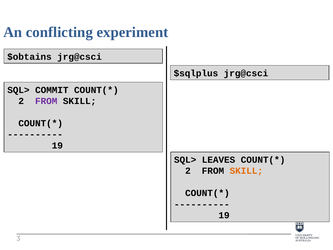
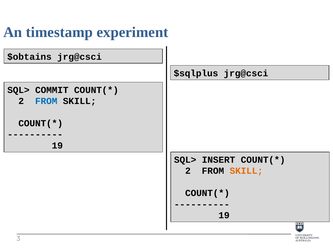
conflicting: conflicting -> timestamp (59, 32)
FROM colour: purple -> blue (46, 101)
LEAVES: LEAVES -> INSERT (219, 160)
